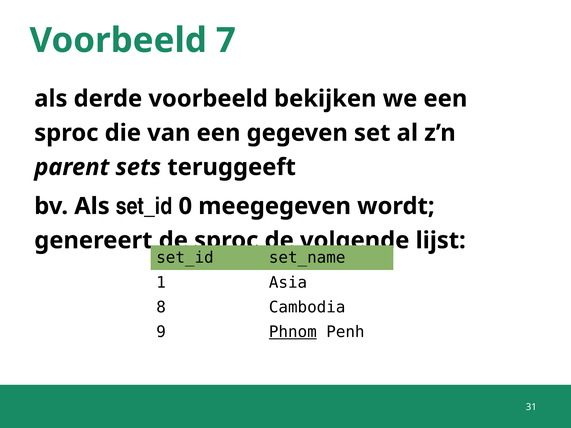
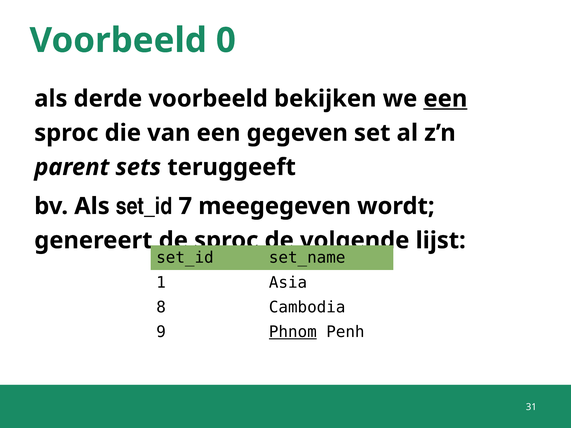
7: 7 -> 0 (226, 41)
een underline: none -> present (445, 99)
0: 0 -> 7 (185, 206)
